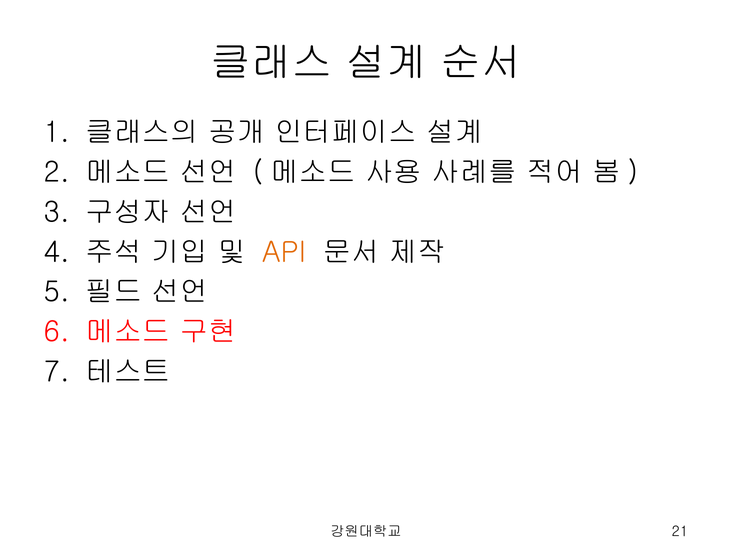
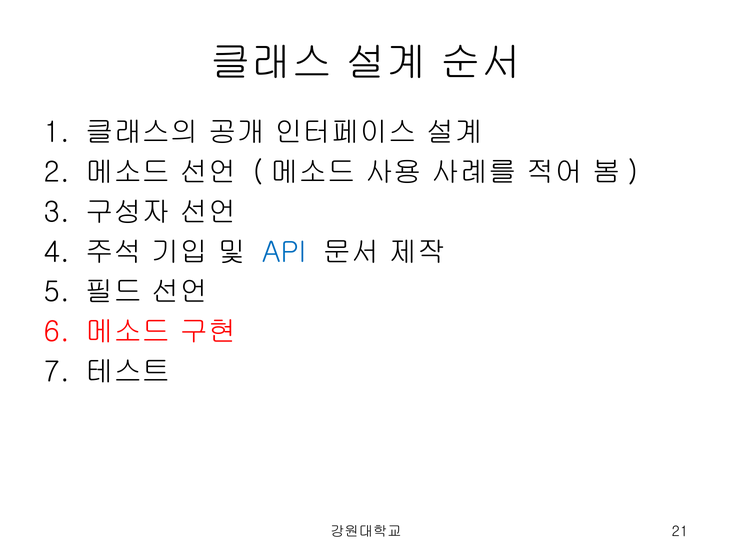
API colour: orange -> blue (284, 252)
